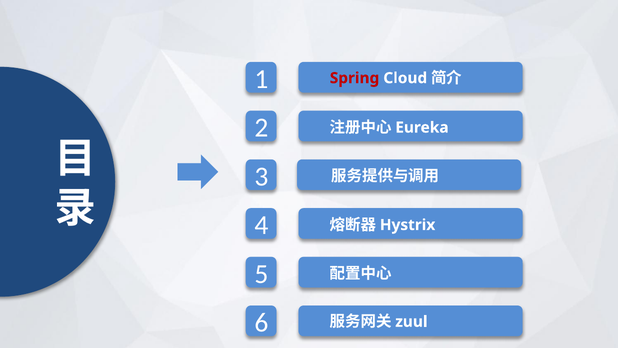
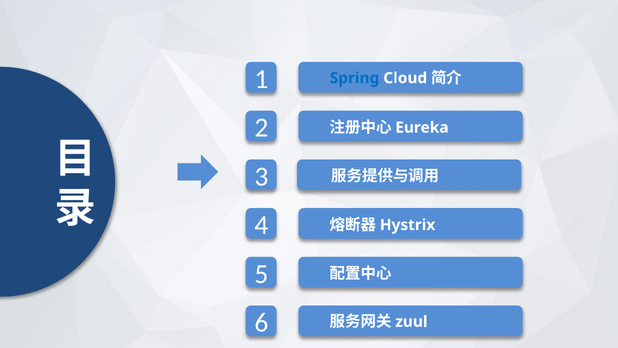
Spring colour: red -> blue (355, 78)
